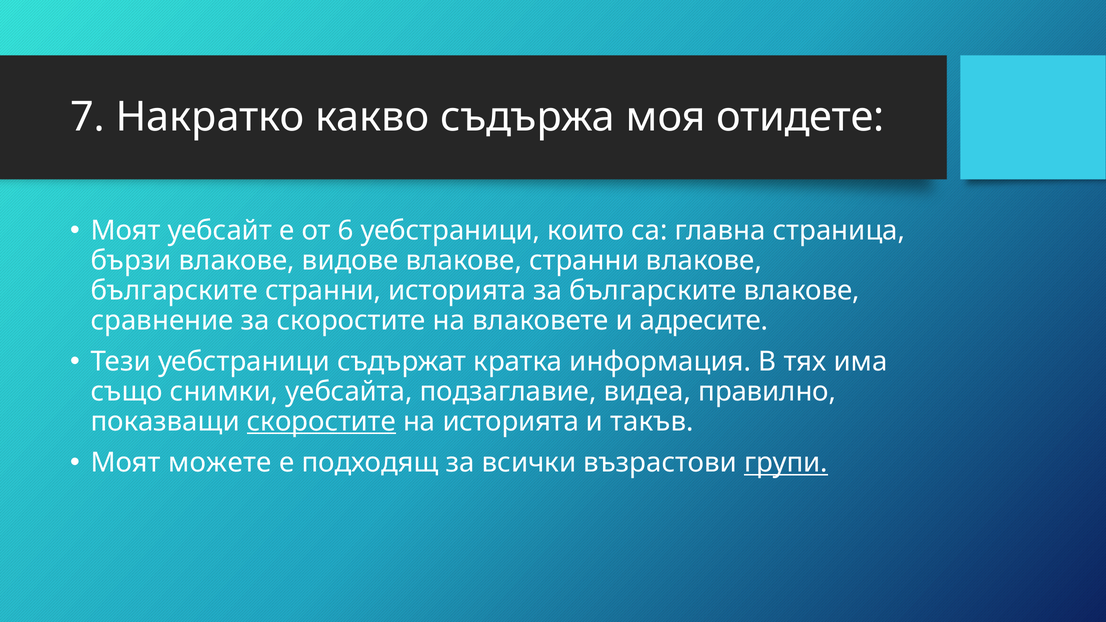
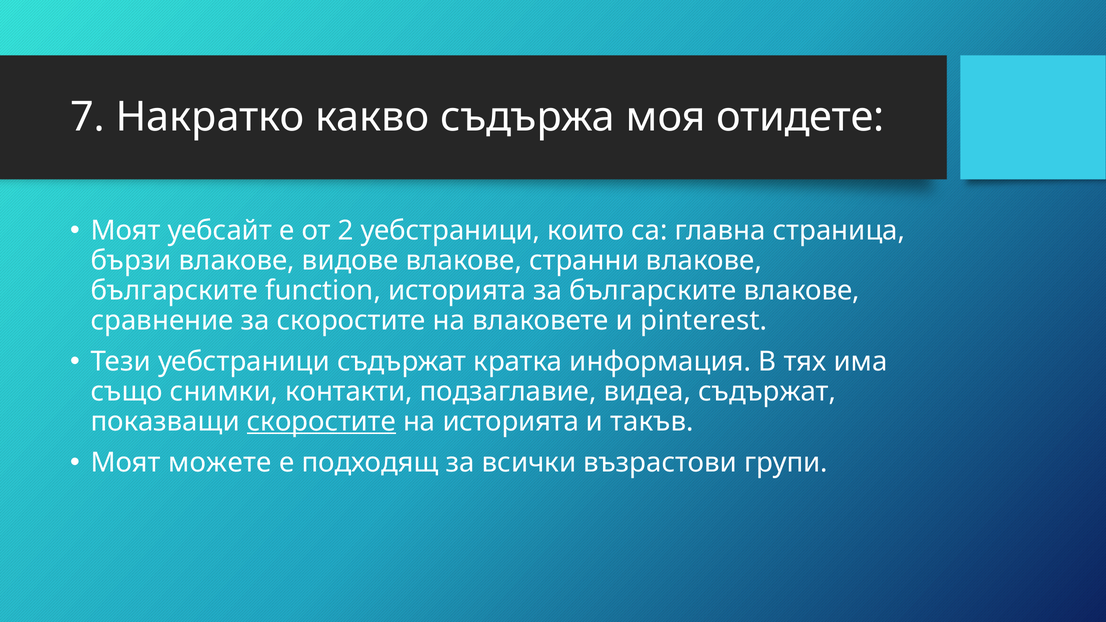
6: 6 -> 2 (346, 231)
българските странни: странни -> function (323, 291)
адресите: адресите -> pinterest (704, 320)
уебсайта: уебсайта -> контакти (349, 392)
видеа правилно: правилно -> съдържат (767, 392)
групи underline: present -> none (786, 463)
